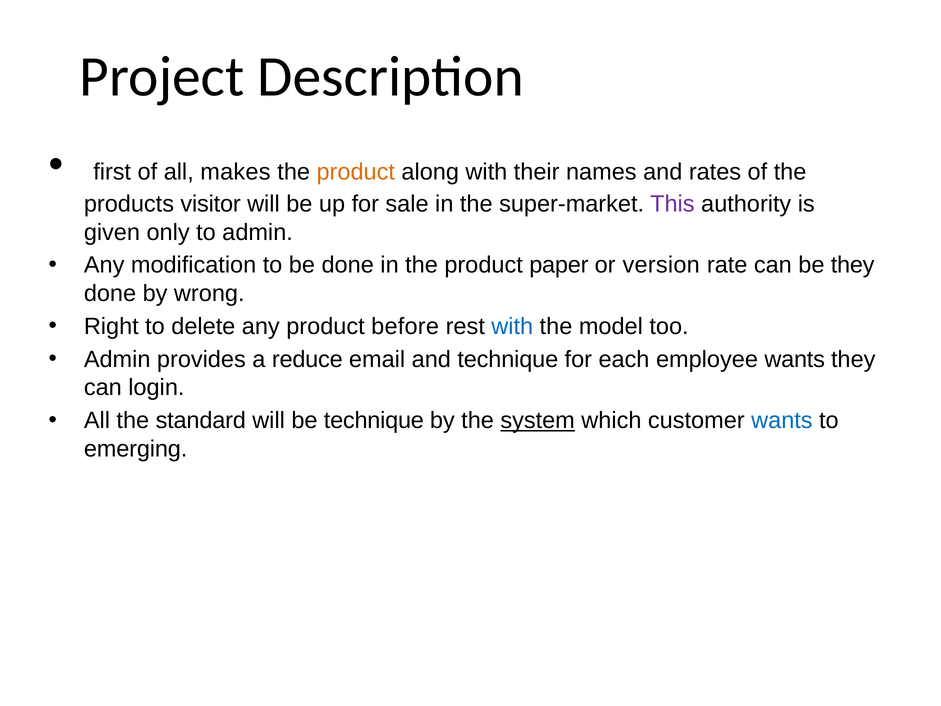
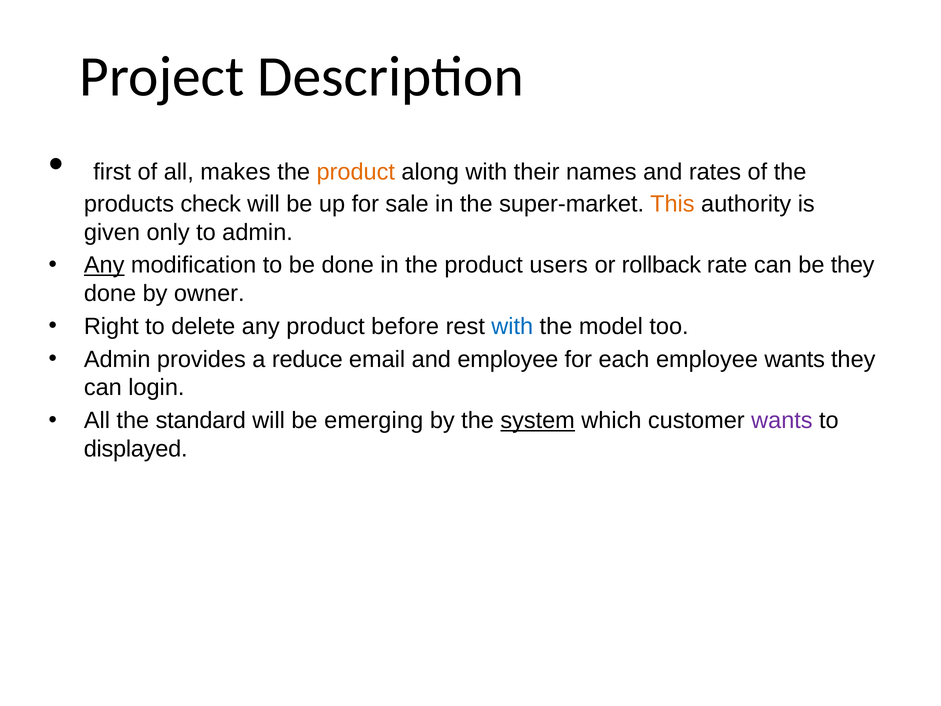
visitor: visitor -> check (211, 204)
This colour: purple -> orange (672, 204)
Any underline: none -> present (104, 265)
paper: paper -> users (559, 265)
version: version -> rollback (661, 265)
wrong: wrong -> owner (209, 293)
and technique: technique -> employee (508, 359)
be technique: technique -> emerging (374, 420)
wants colour: blue -> purple (782, 420)
emerging: emerging -> displayed (136, 449)
